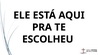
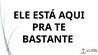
ESCOLHEU: ESCOLHEU -> BASTANTE (48, 39)
